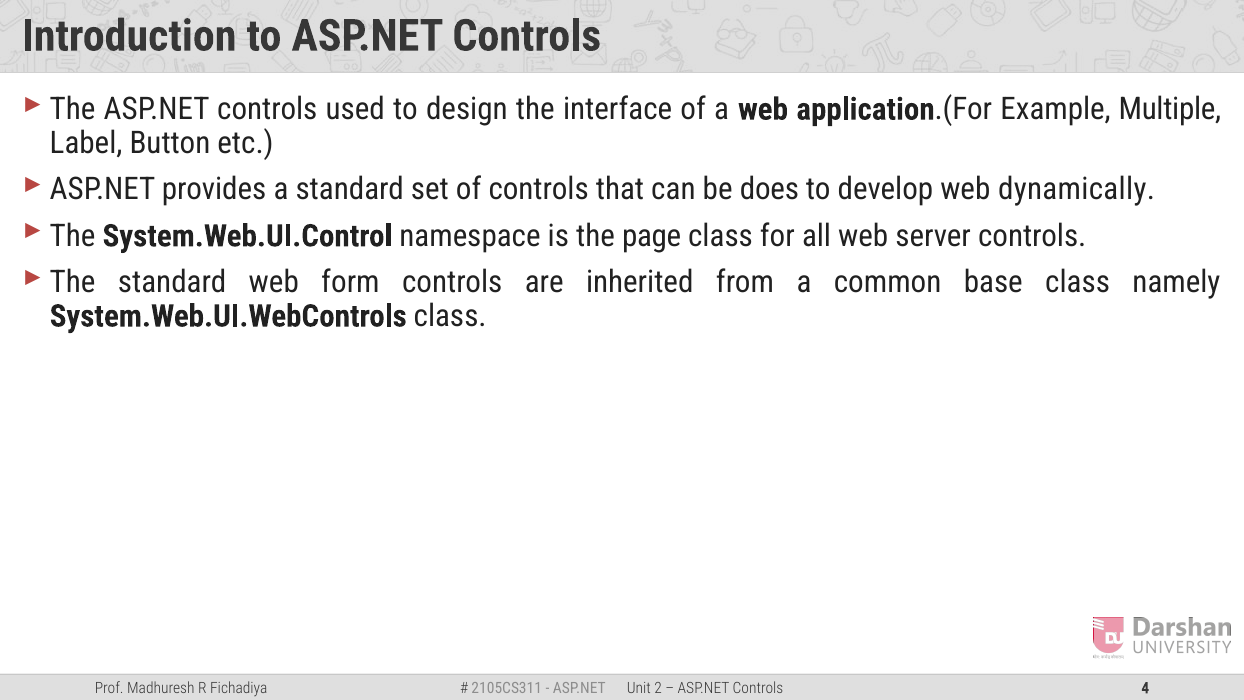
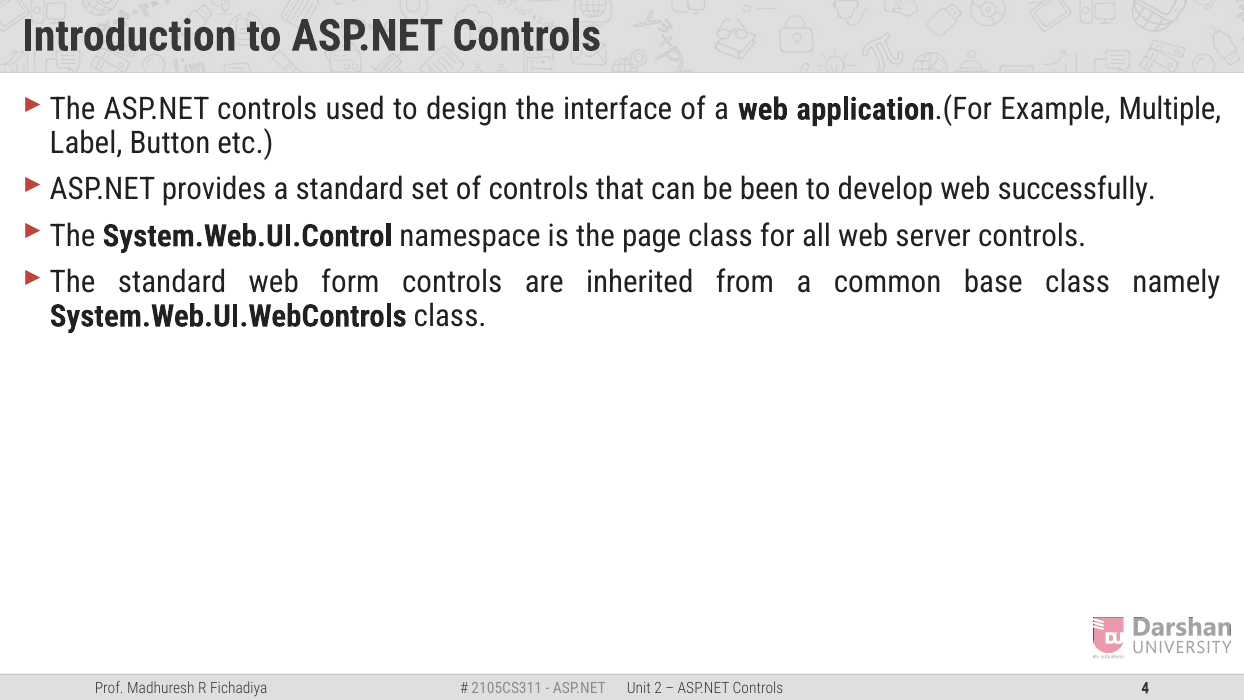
does: does -> been (769, 189)
dynamically: dynamically -> successfully (1077, 189)
